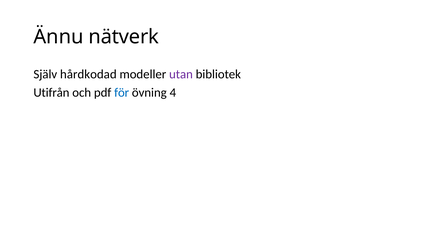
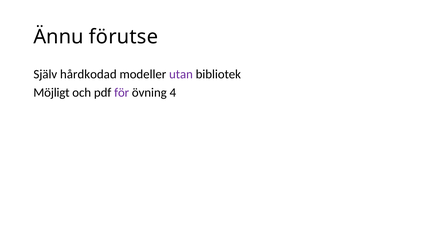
nätverk: nätverk -> förutse (123, 37)
Utifrån: Utifrån -> Möjligt (51, 93)
för colour: blue -> purple (122, 93)
